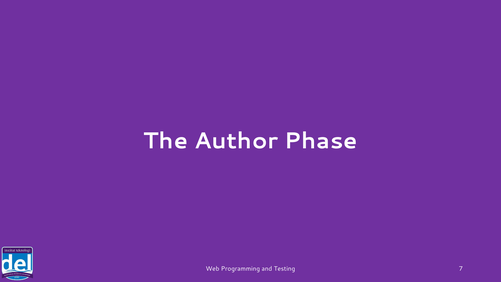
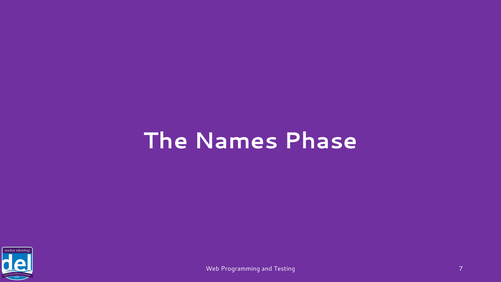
Author: Author -> Names (236, 141)
